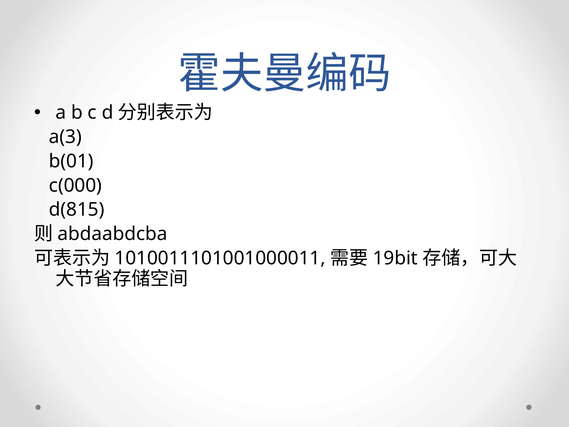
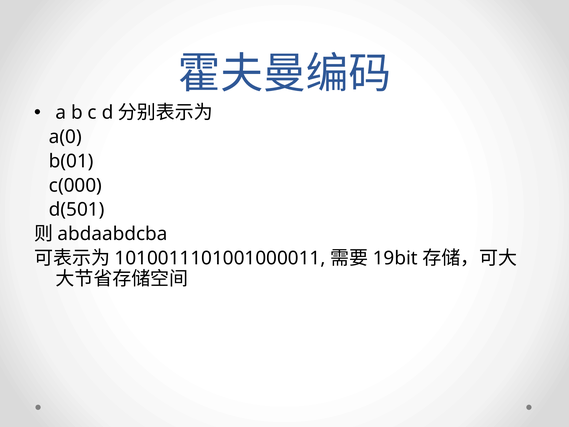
a(3: a(3 -> a(0 (65, 137)
d(815: d(815 -> d(501 (77, 210)
